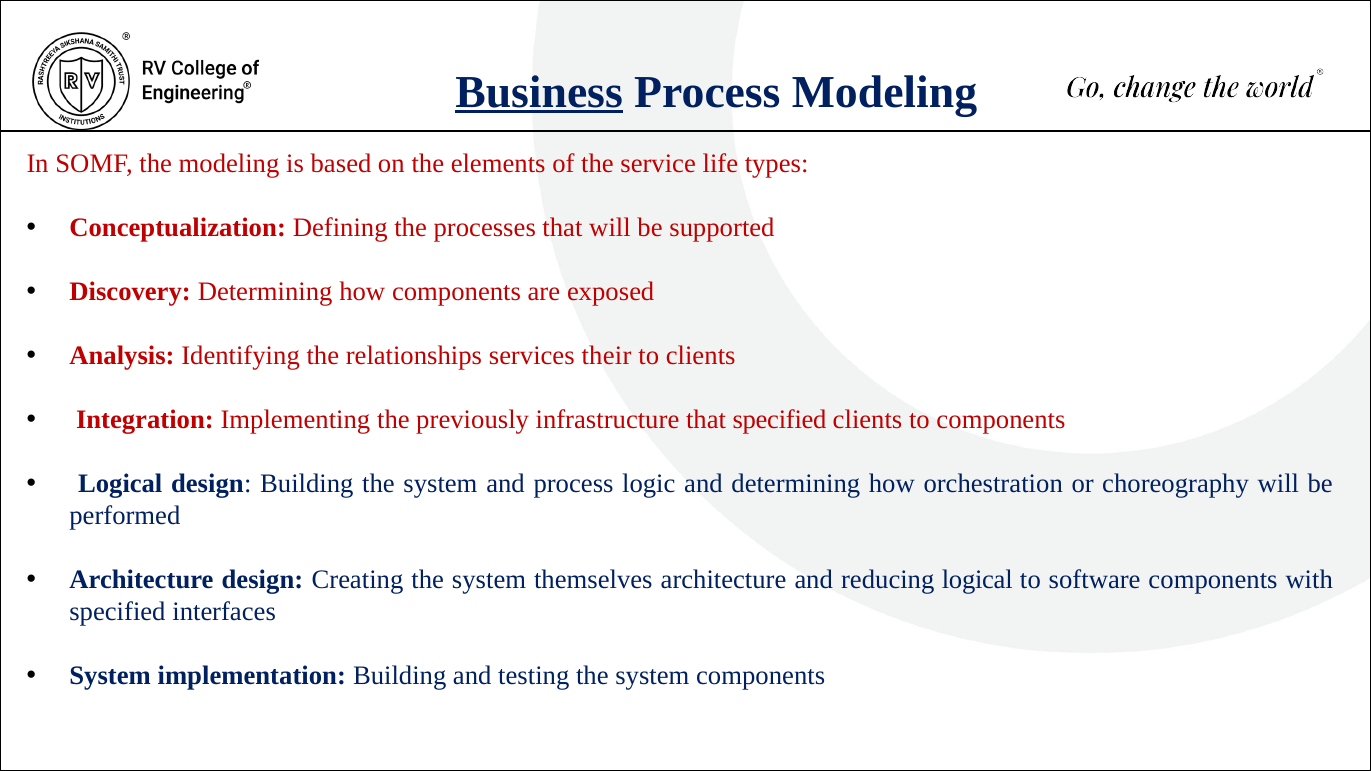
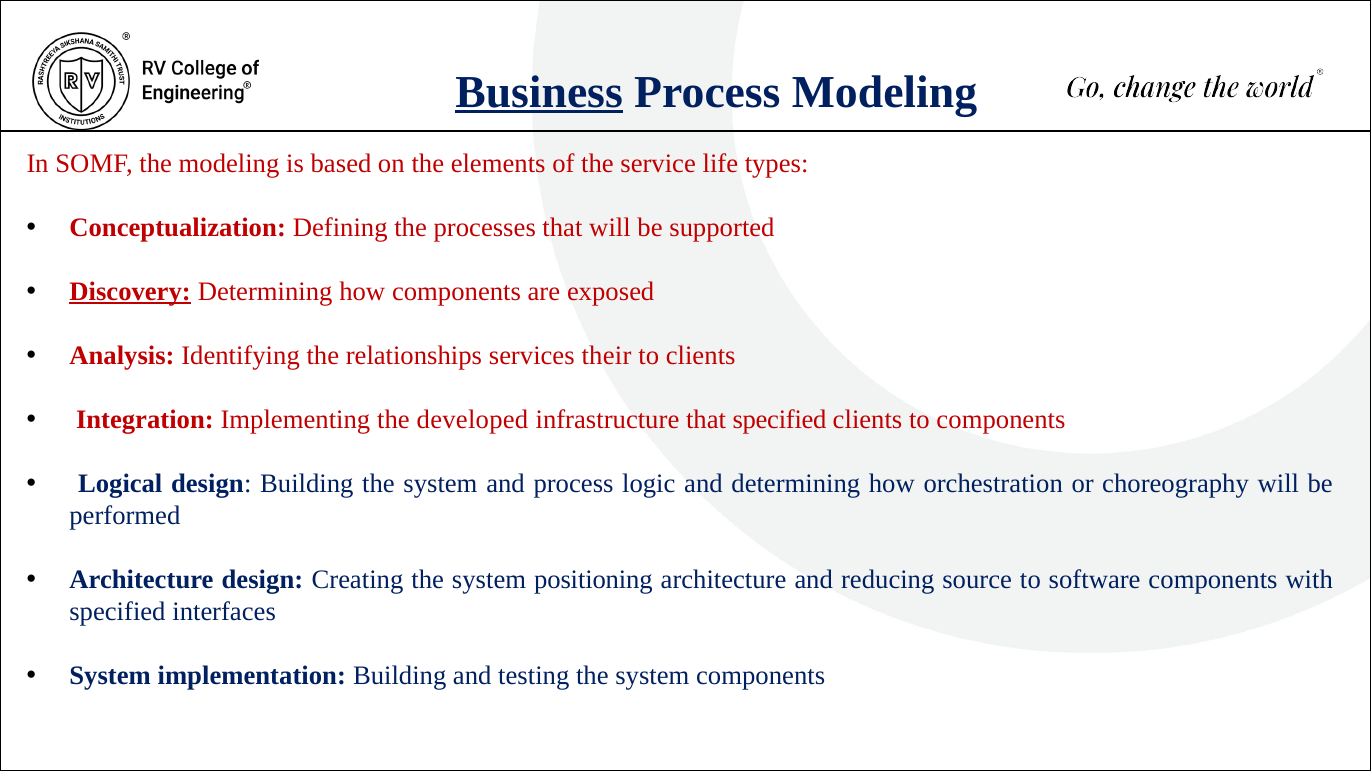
Discovery underline: none -> present (130, 292)
previously: previously -> developed (473, 420)
themselves: themselves -> positioning (593, 580)
reducing logical: logical -> source (977, 580)
